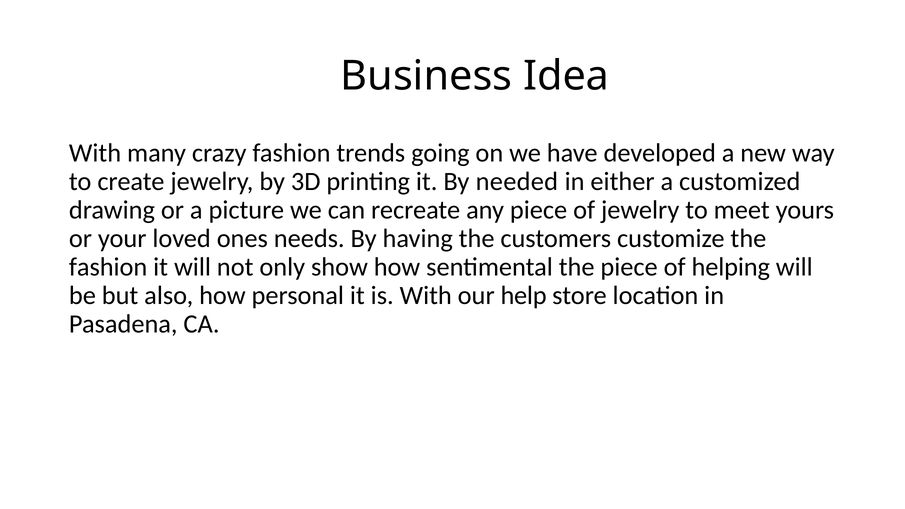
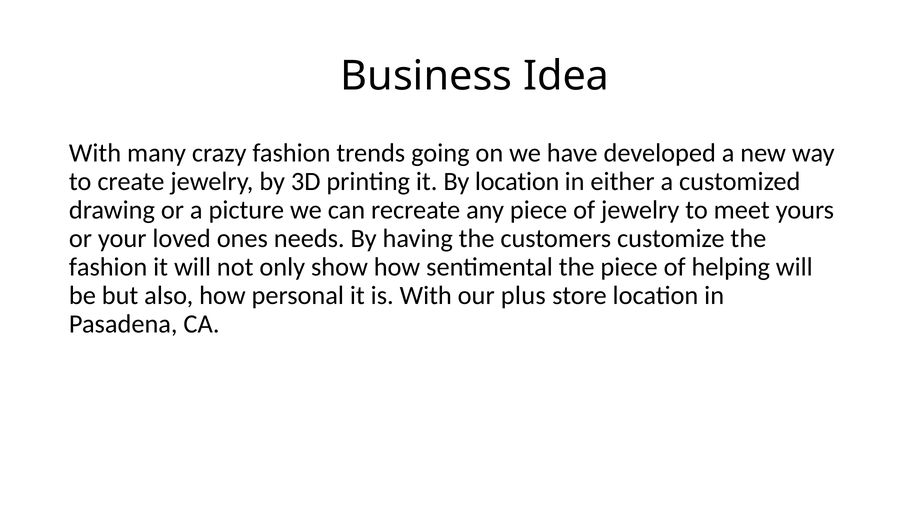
By needed: needed -> location (517, 182)
help: help -> plus (523, 296)
